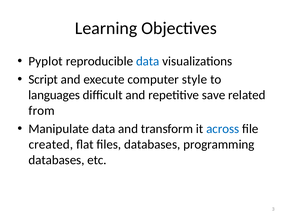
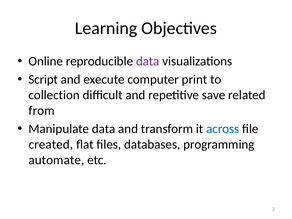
Pyplot: Pyplot -> Online (46, 61)
data colour: blue -> purple (148, 61)
style: style -> print (195, 79)
languages: languages -> collection (54, 95)
databases: databases -> automate (56, 160)
